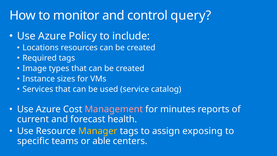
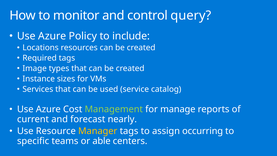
Management colour: pink -> light green (114, 109)
minutes: minutes -> manage (178, 109)
health: health -> nearly (122, 119)
exposing: exposing -> occurring (203, 131)
